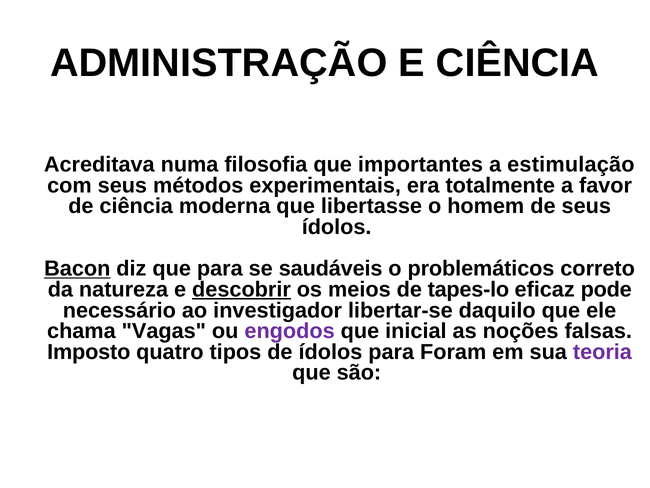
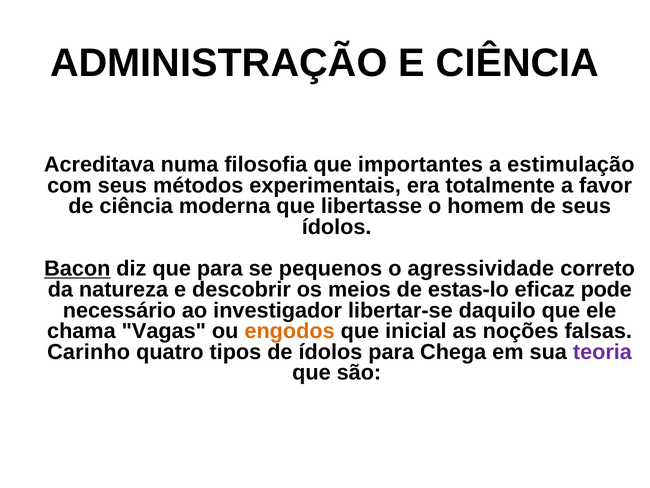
saudáveis: saudáveis -> pequenos (330, 268)
problemáticos: problemáticos -> agressividade (481, 268)
descobrir underline: present -> none (241, 289)
tapes-lo: tapes-lo -> estas-lo (468, 289)
engodos colour: purple -> orange (290, 331)
Imposto: Imposto -> Carinho (89, 352)
Foram: Foram -> Chega (453, 352)
